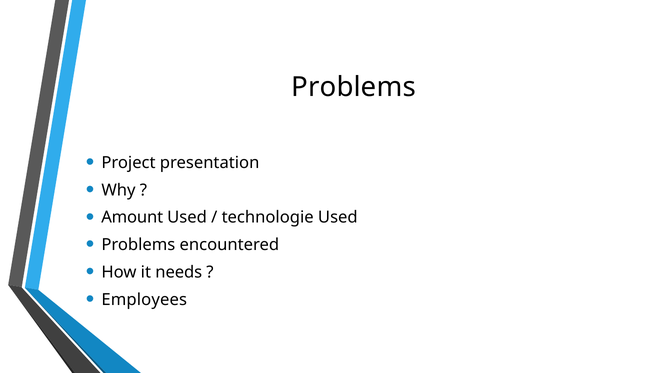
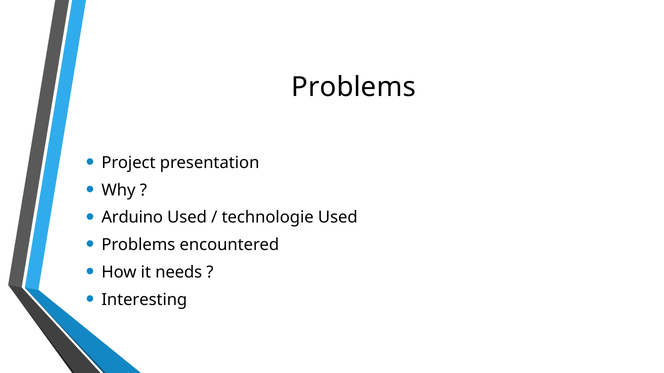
Amount: Amount -> Arduino (132, 218)
Employees: Employees -> Interesting (144, 300)
